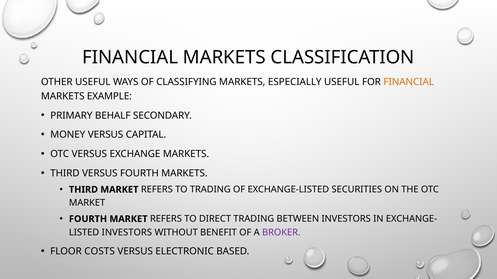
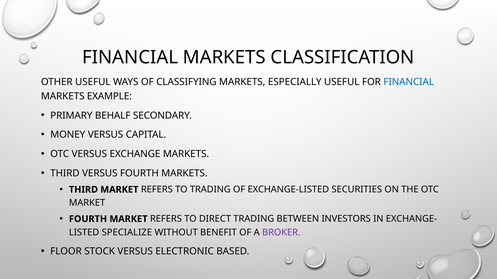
FINANCIAL colour: orange -> blue (409, 82)
INVESTORS: INVESTORS -> SPECIALIZE (127, 233)
COSTS: COSTS -> STOCK (100, 252)
